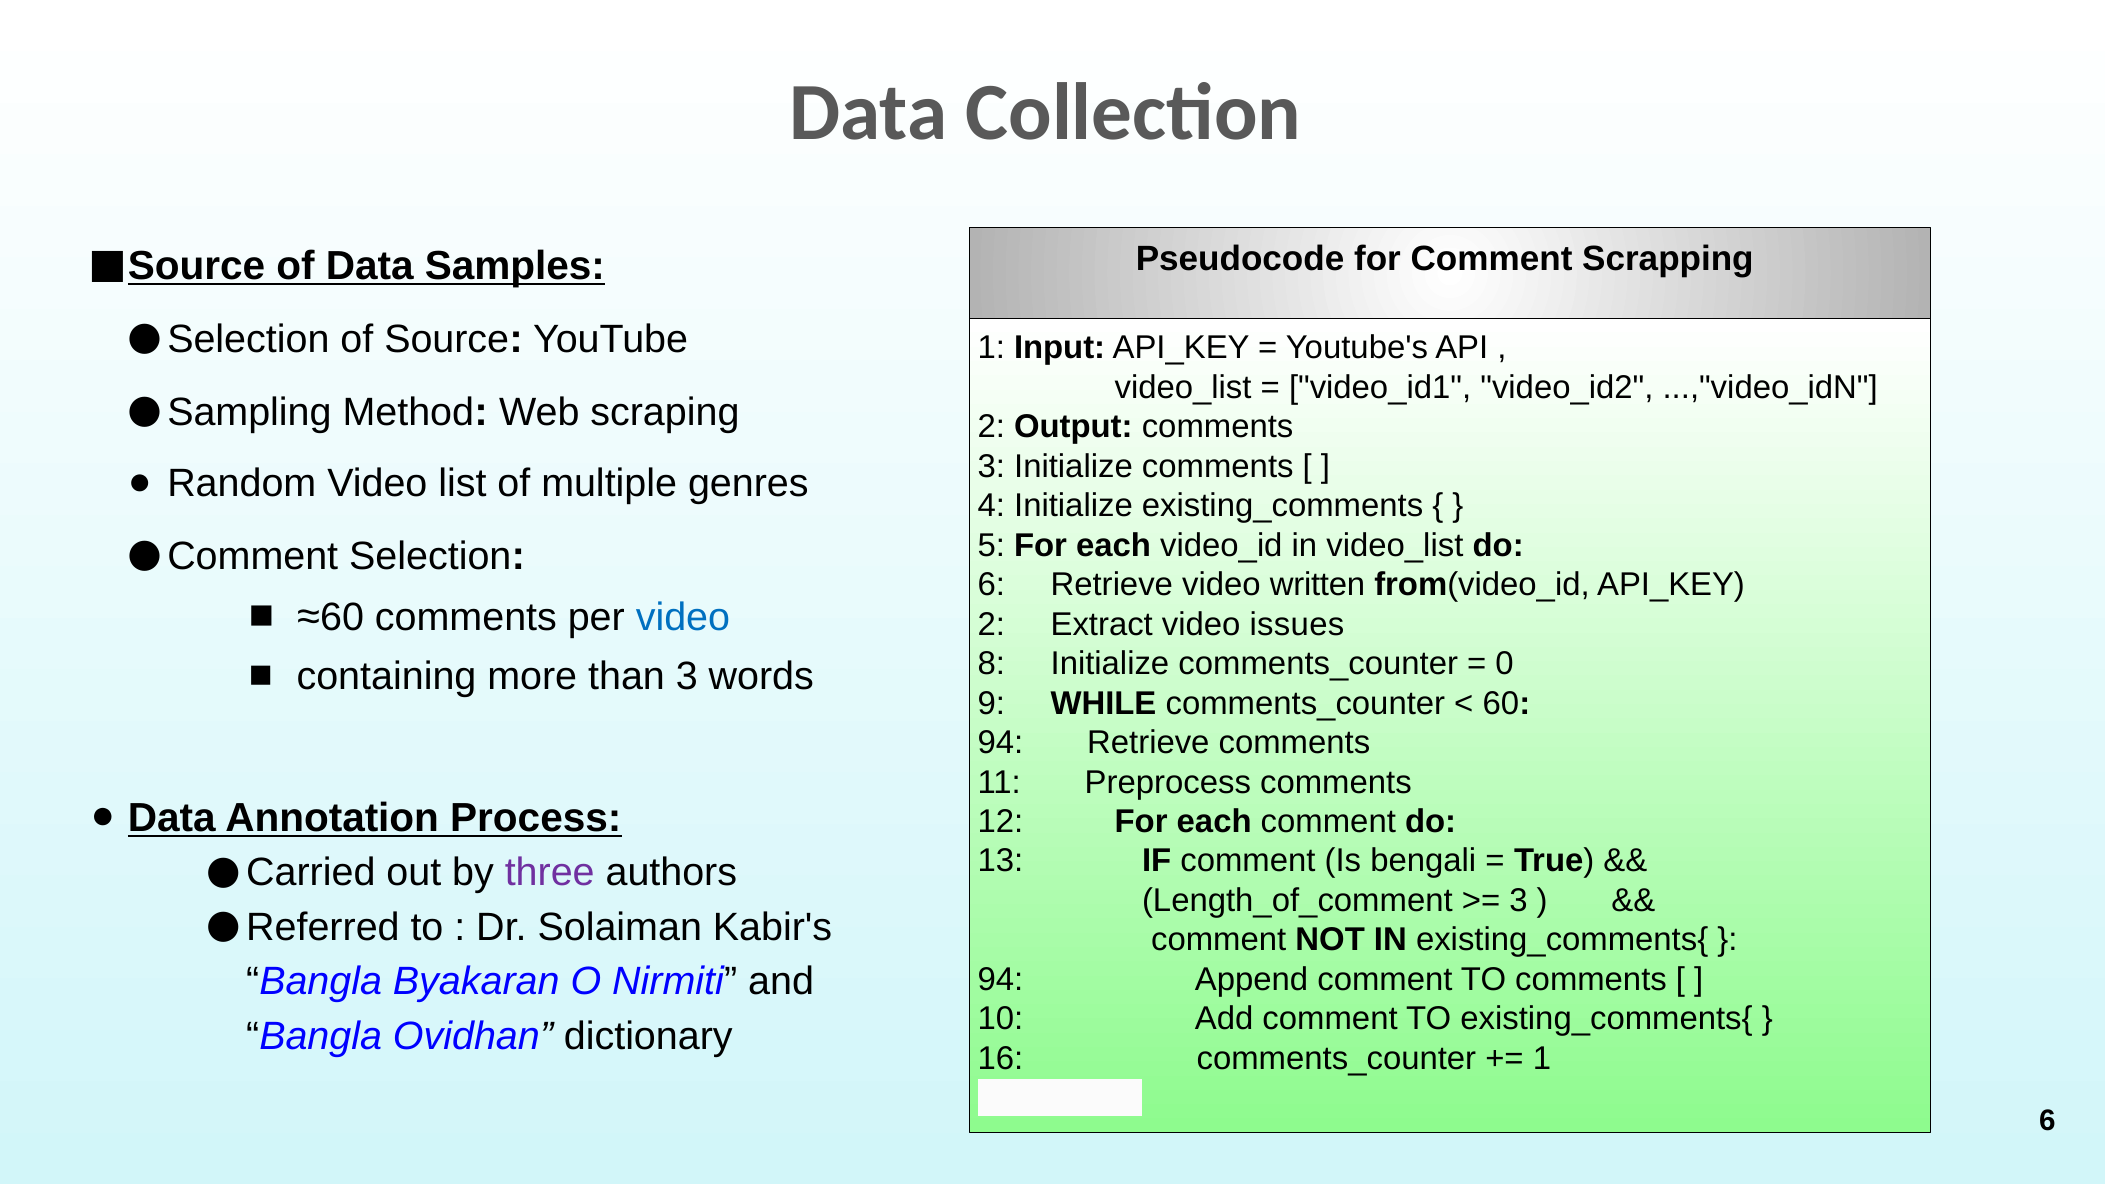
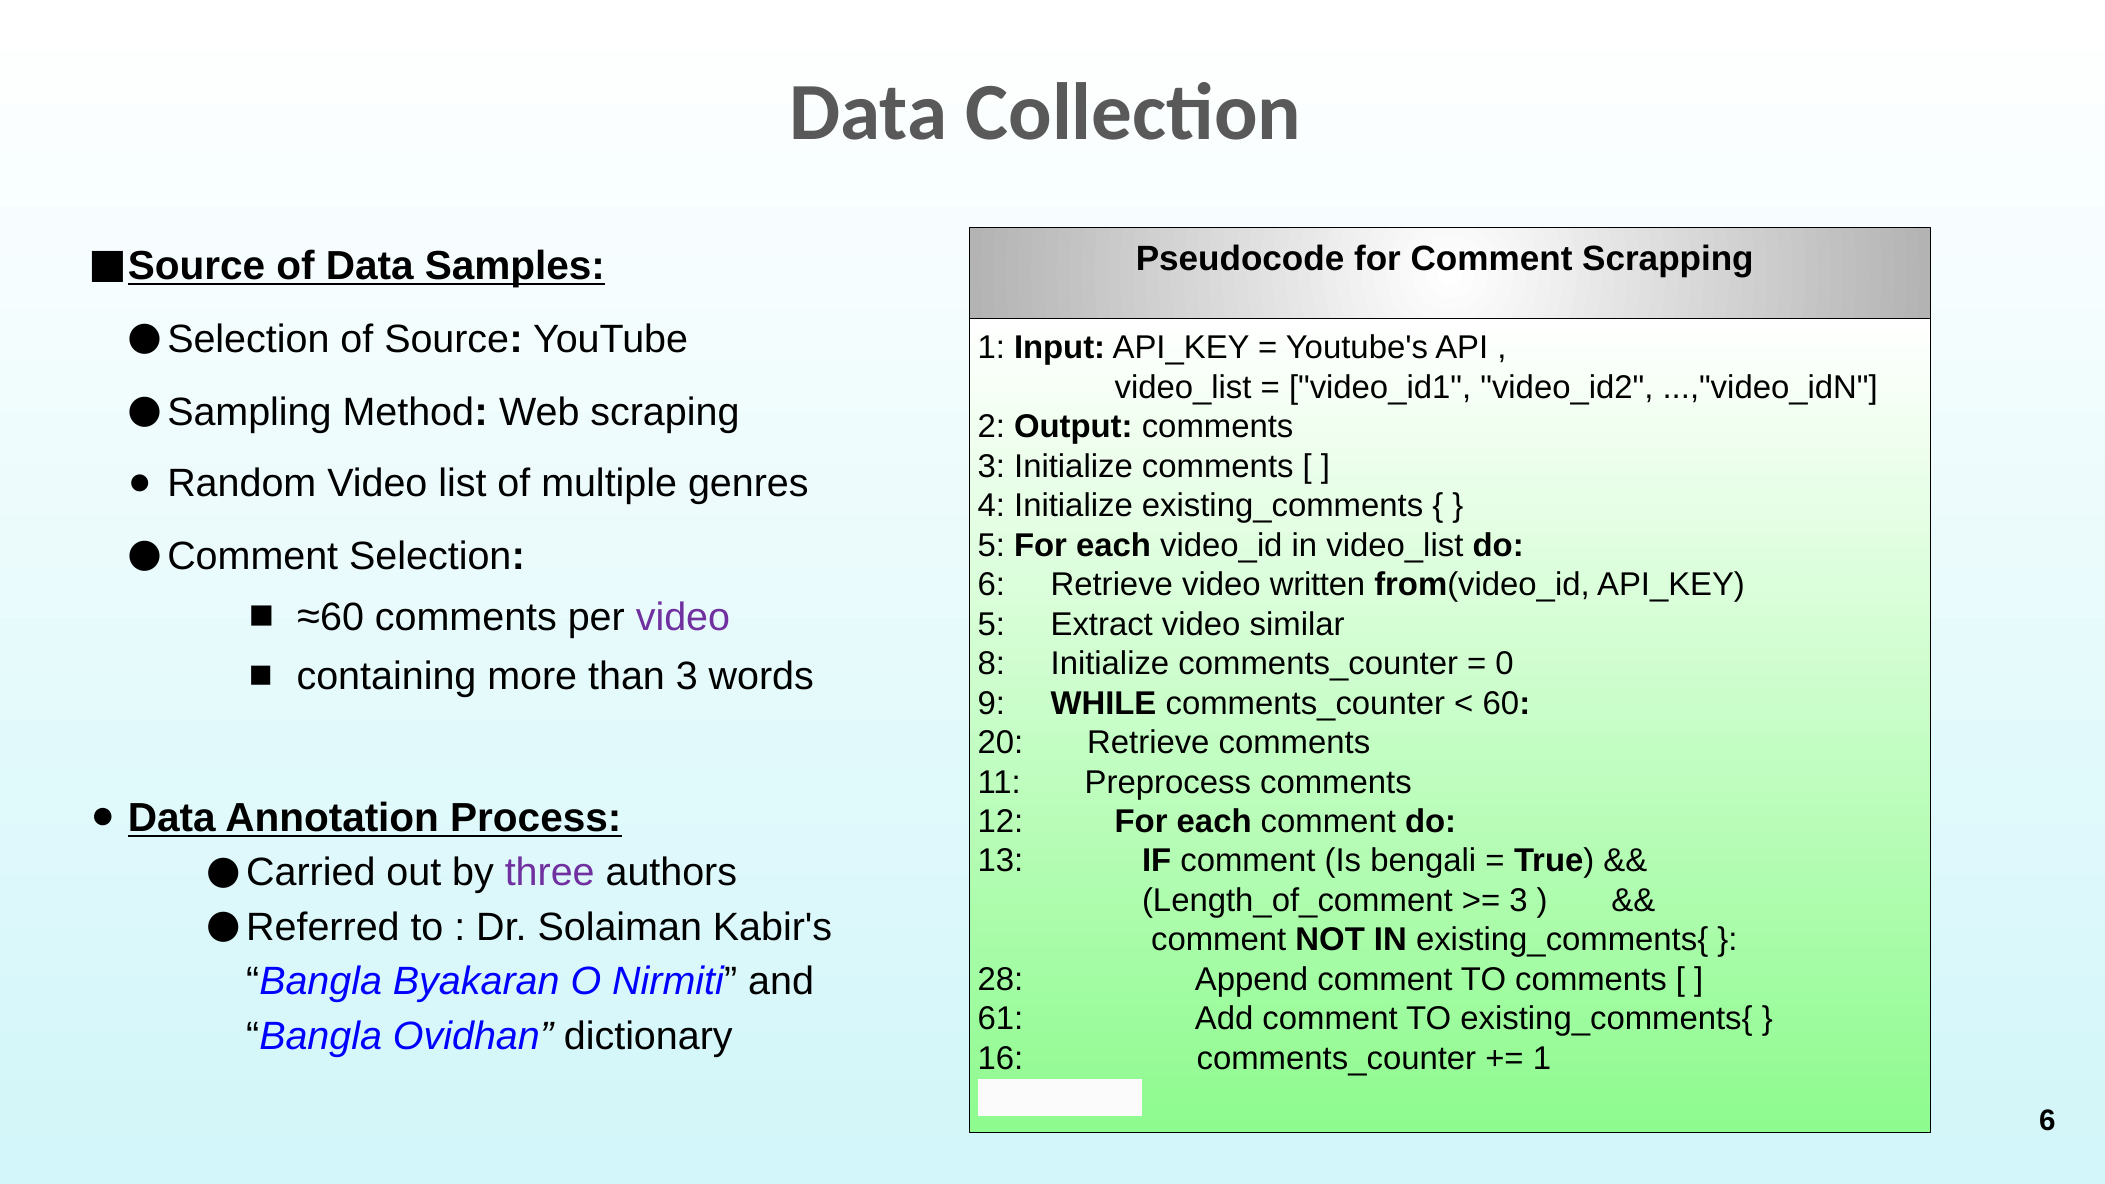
video colour: blue -> purple (683, 617)
2: 2 -> 5 (991, 624)
issues: issues -> similar (1297, 624)
94: 94 -> 20 (1000, 743)
94: 94 -> 28 (1000, 980)
10: 10 -> 61 (1000, 1019)
